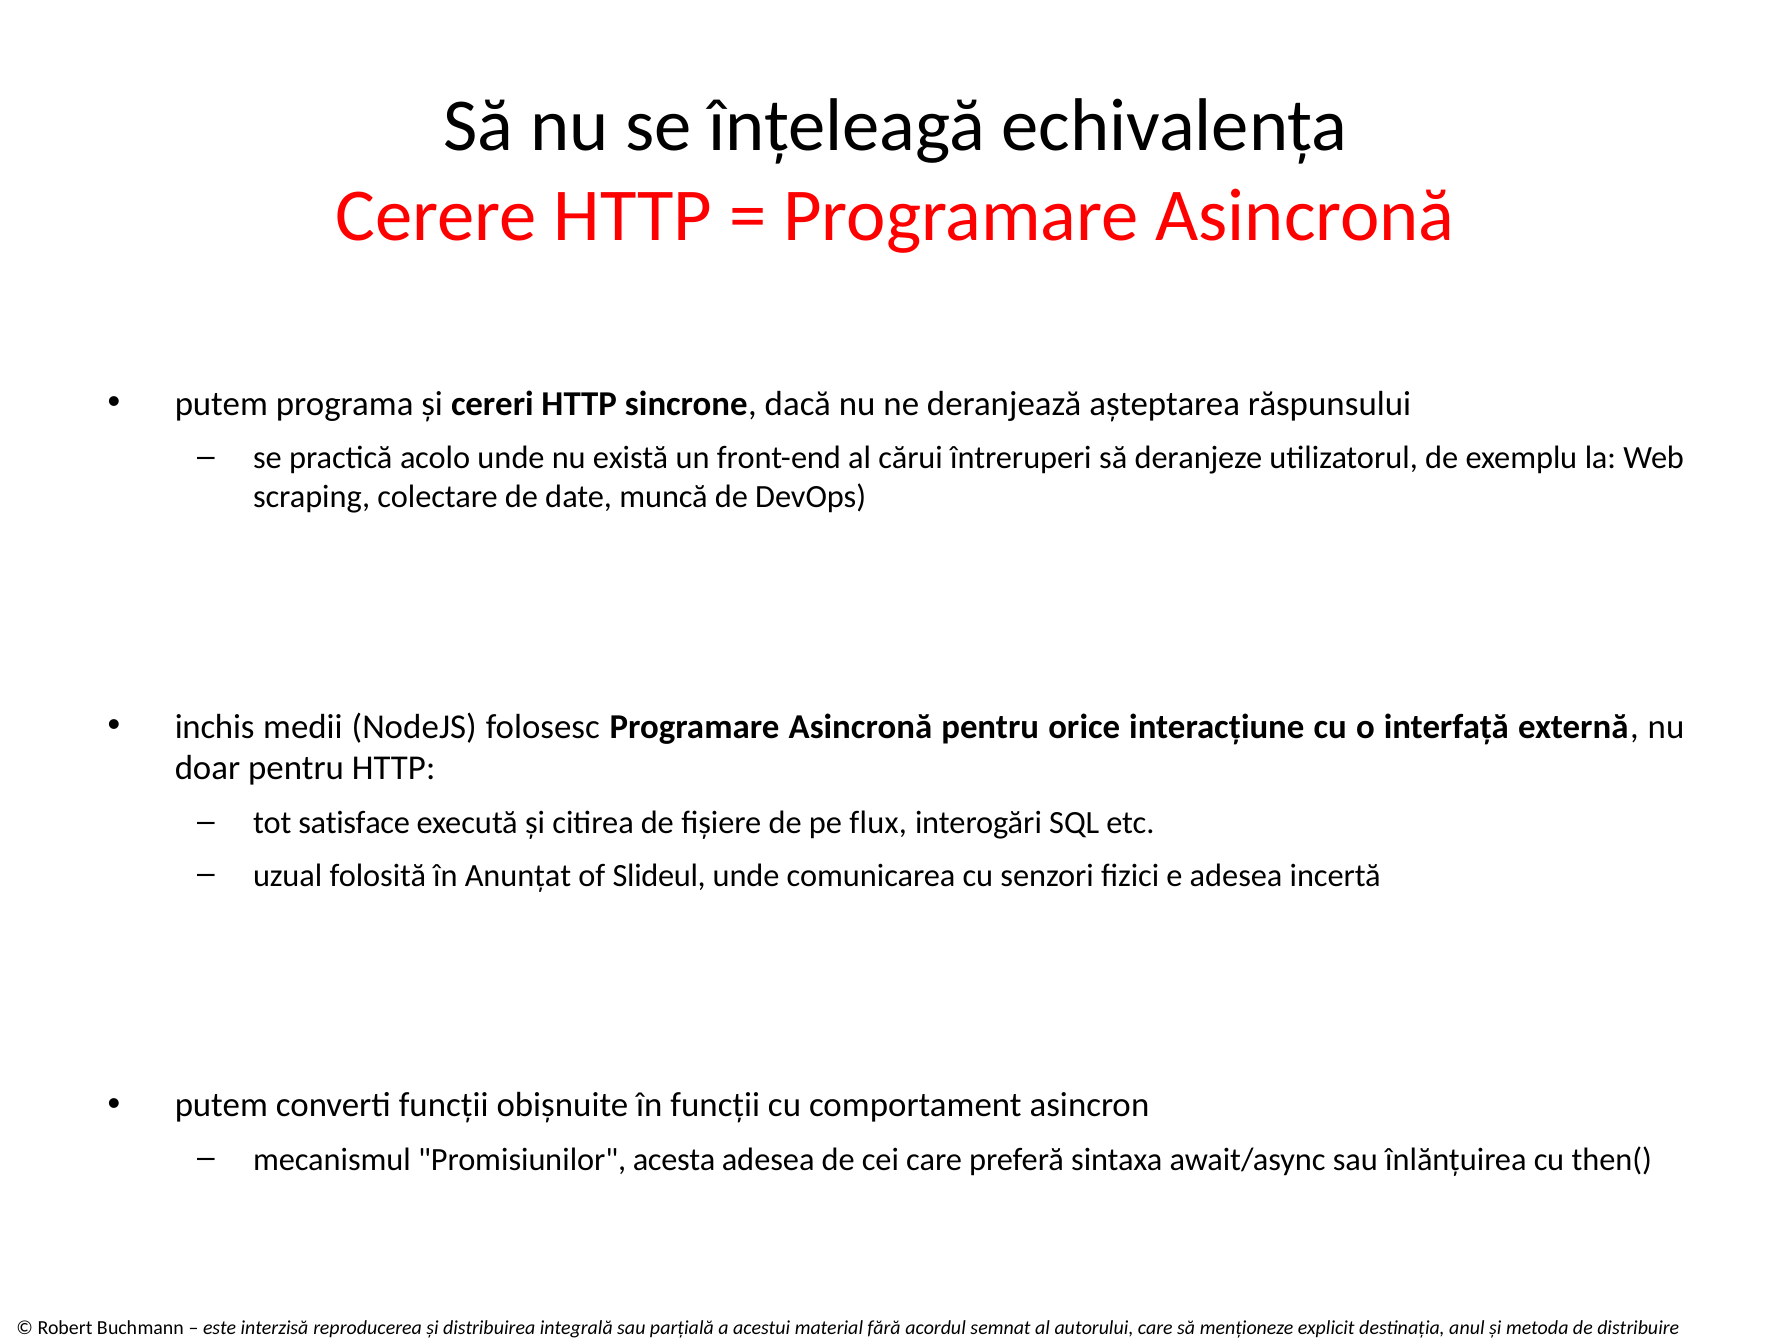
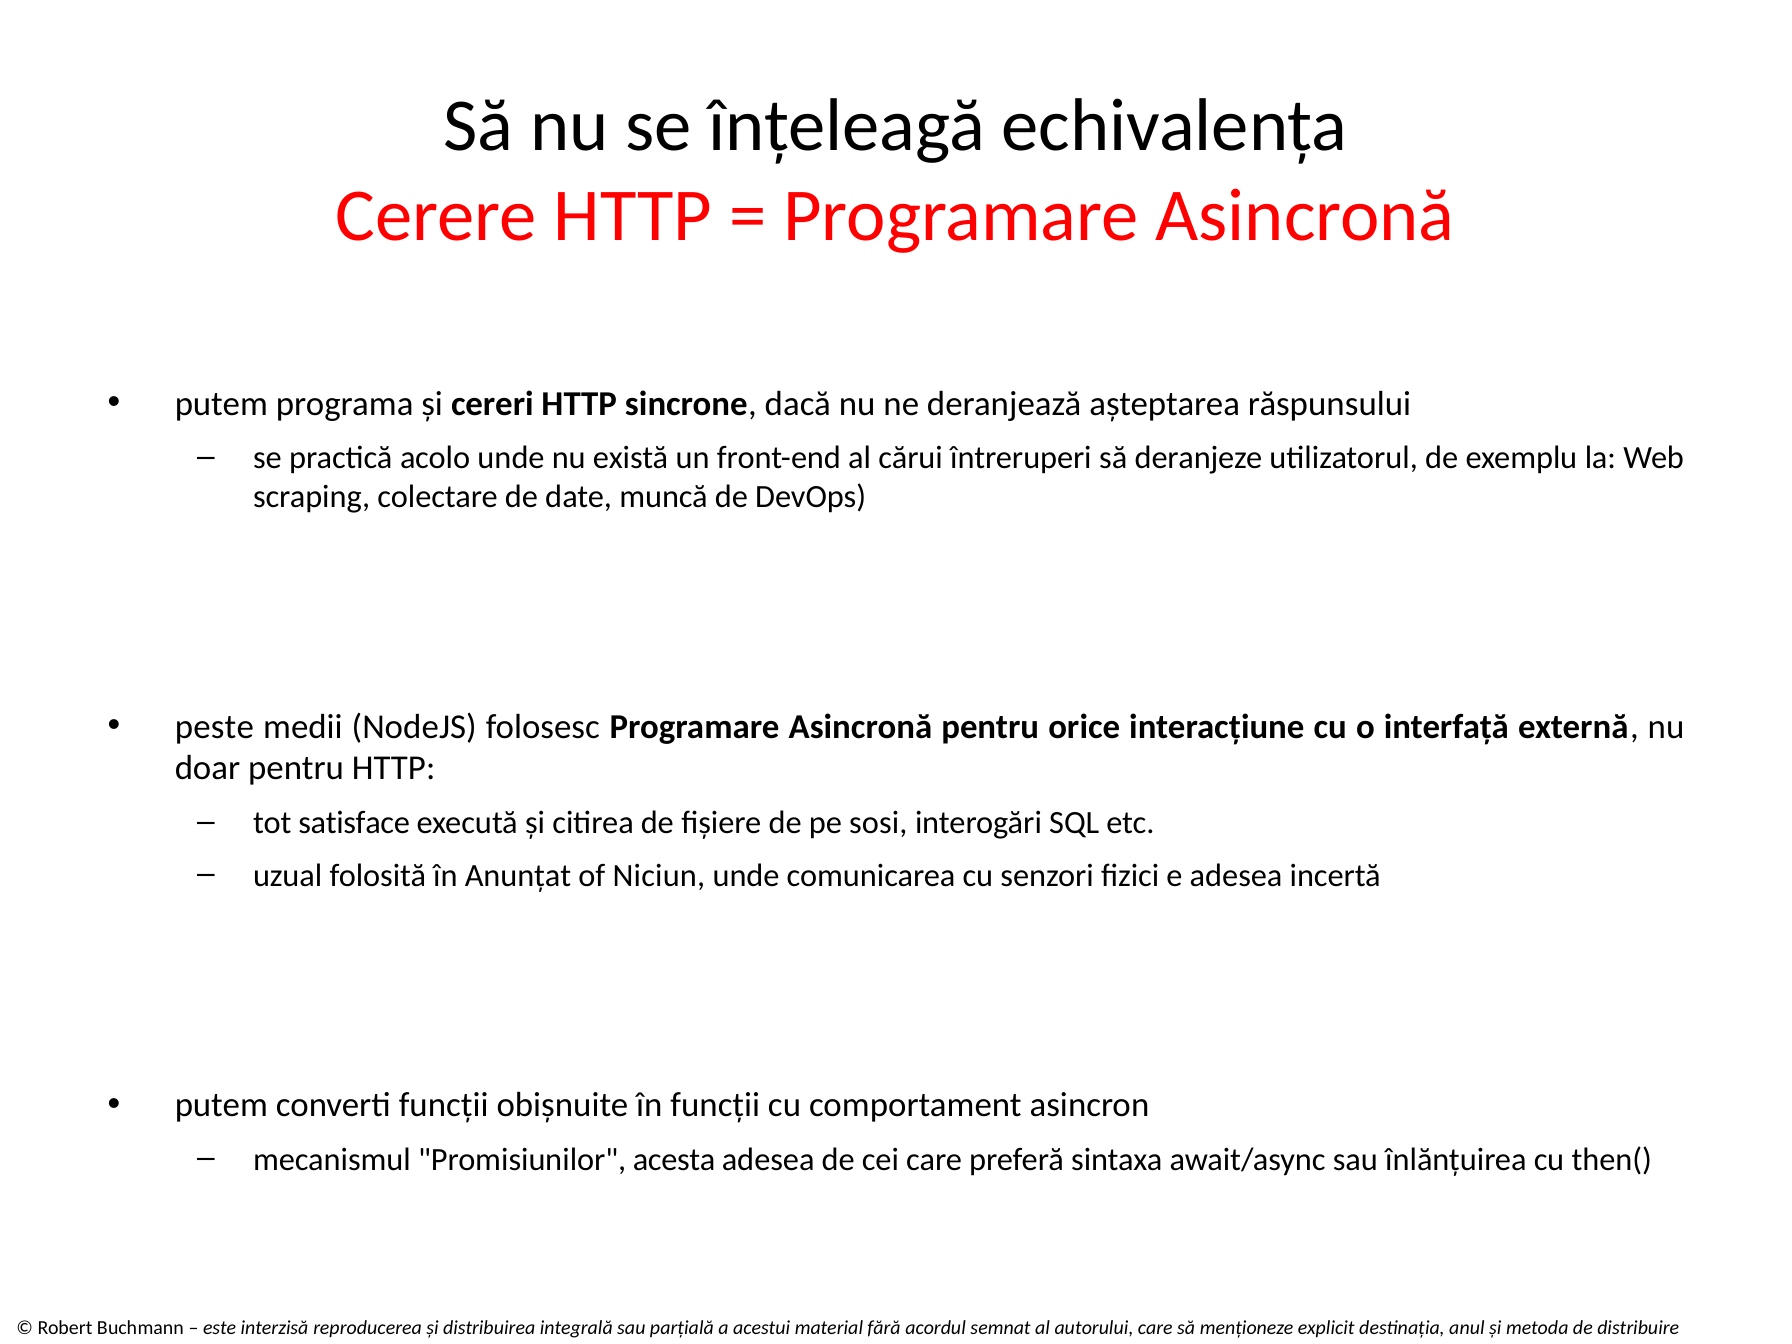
inchis: inchis -> peste (214, 727)
flux: flux -> sosi (878, 823)
Slideul: Slideul -> Niciun (659, 875)
